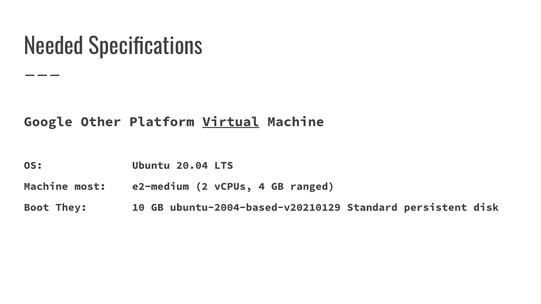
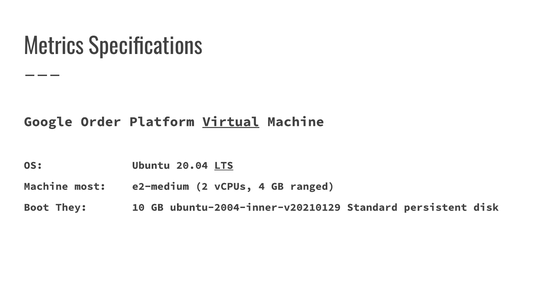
Needed: Needed -> Metrics (54, 47)
Other: Other -> Order (101, 122)
LTS underline: none -> present (224, 166)
ubuntu-2004-based-v20210129: ubuntu-2004-based-v20210129 -> ubuntu-2004-inner-v20210129 (255, 208)
